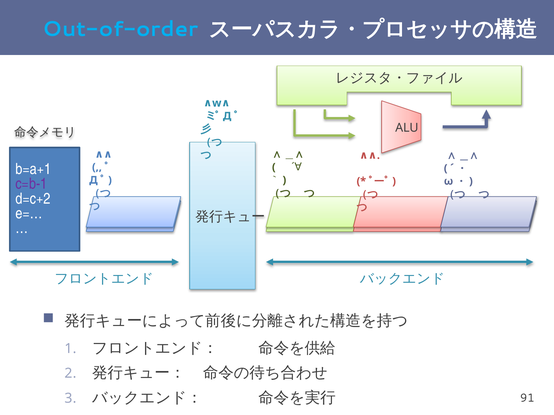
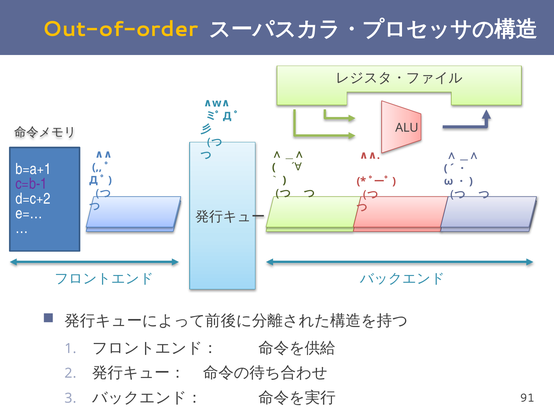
Out-of-order colour: light blue -> yellow (120, 29)
